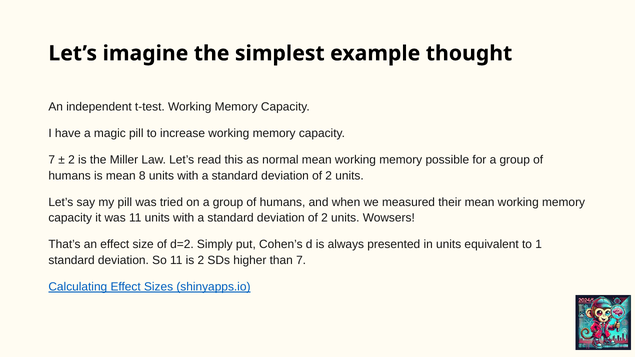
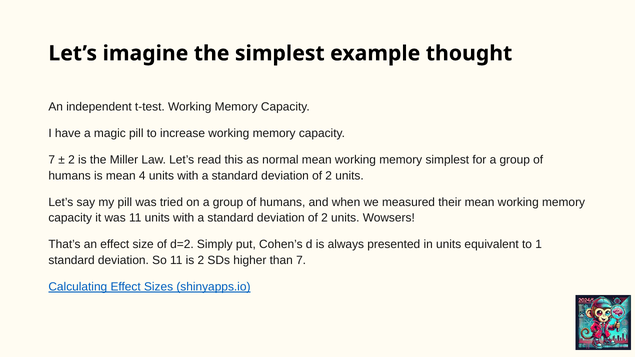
memory possible: possible -> simplest (447, 160)
8: 8 -> 4 (142, 176)
